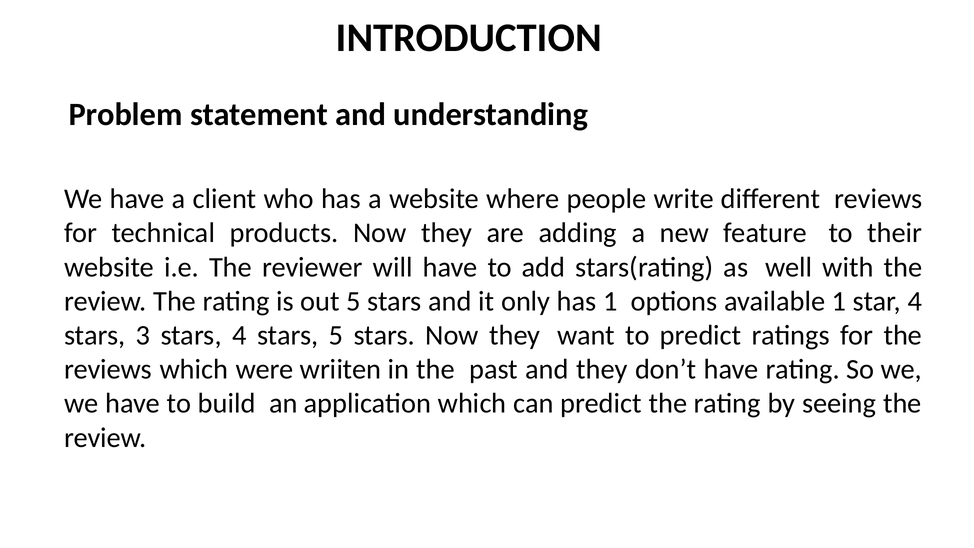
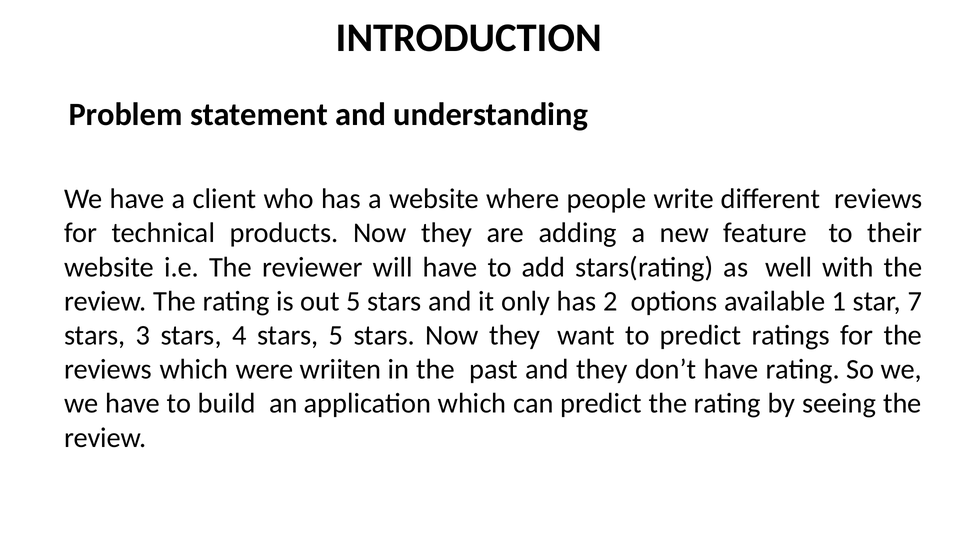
has 1: 1 -> 2 (610, 301)
star 4: 4 -> 7 (915, 301)
